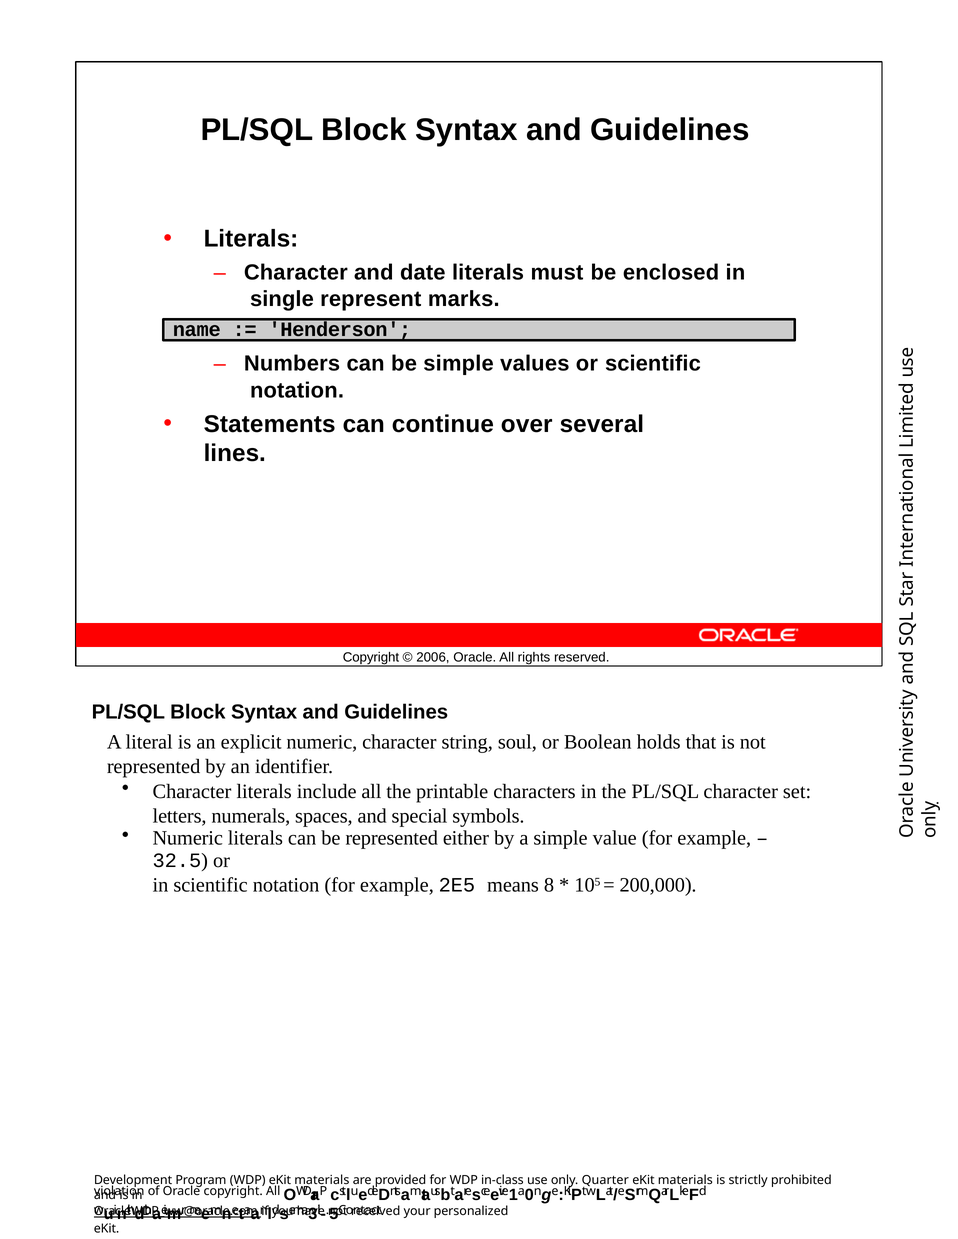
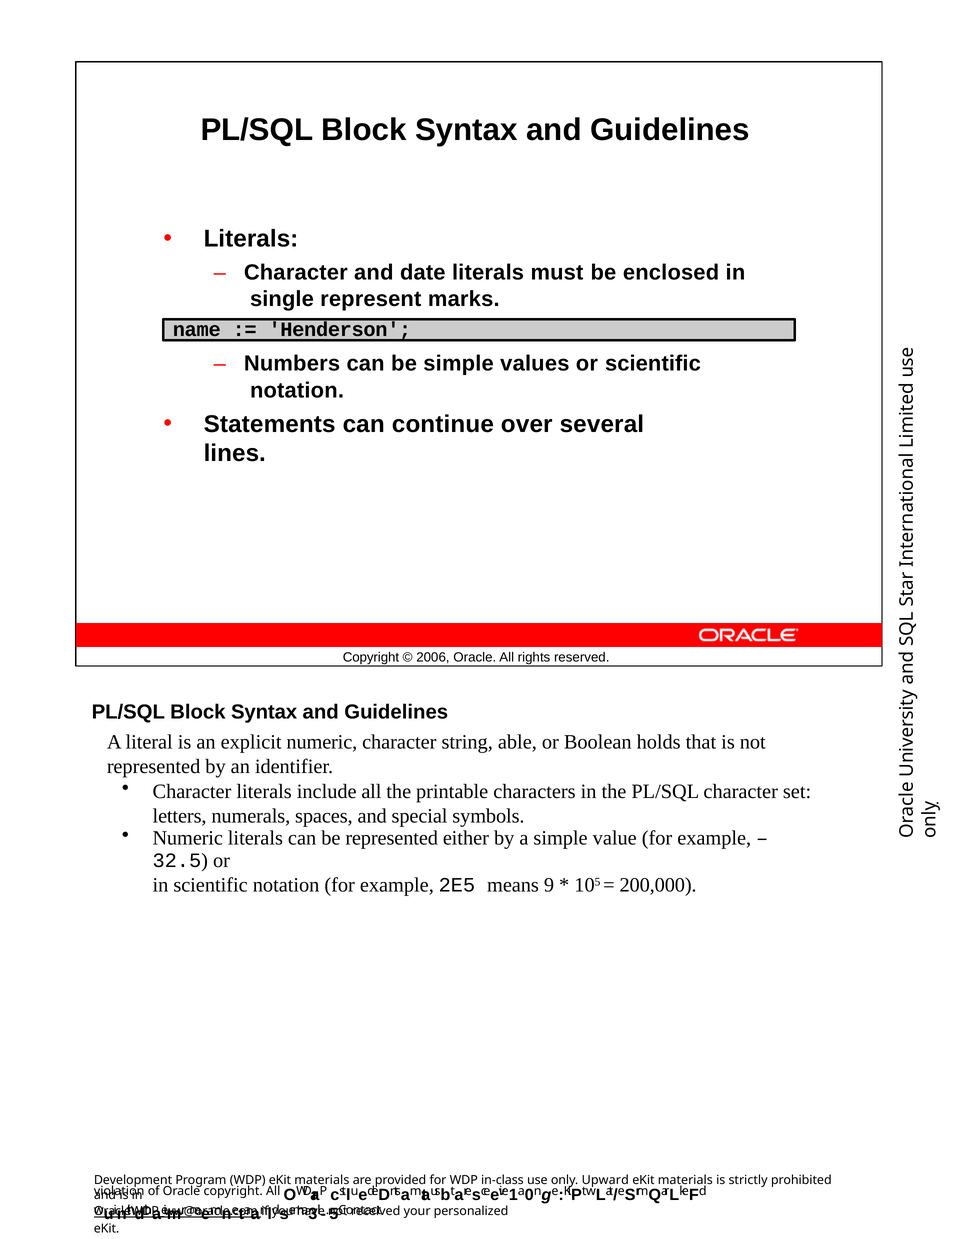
soul: soul -> able (517, 743)
8: 8 -> 9 (549, 886)
Quarter: Quarter -> Upward (605, 1181)
